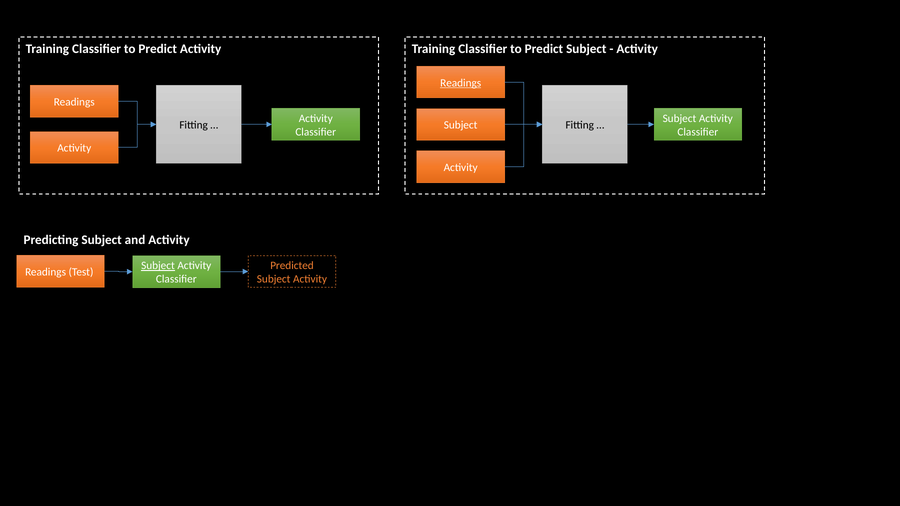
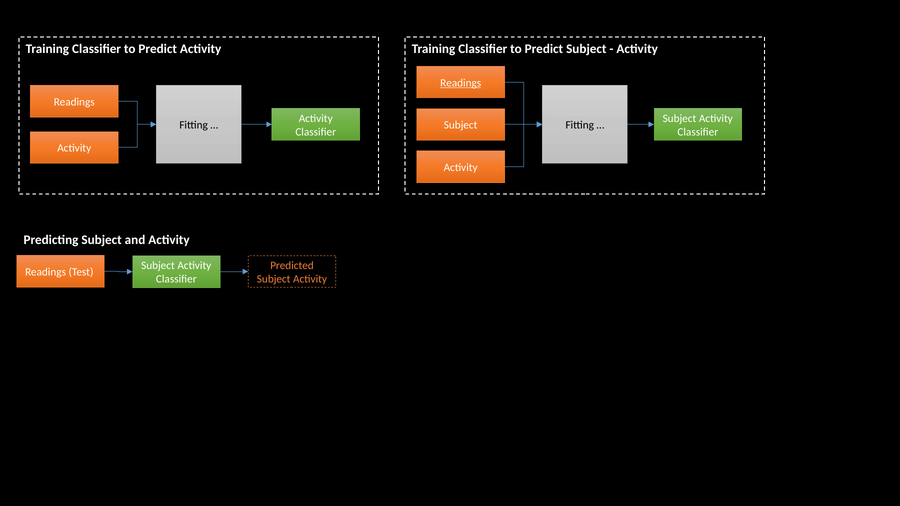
Subject underline: present -> none (158, 266)
